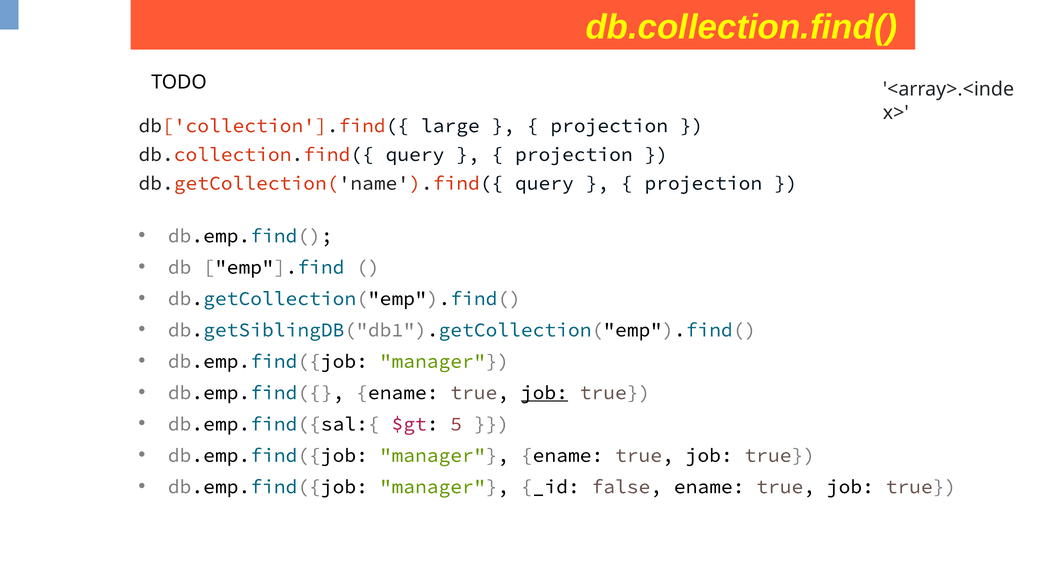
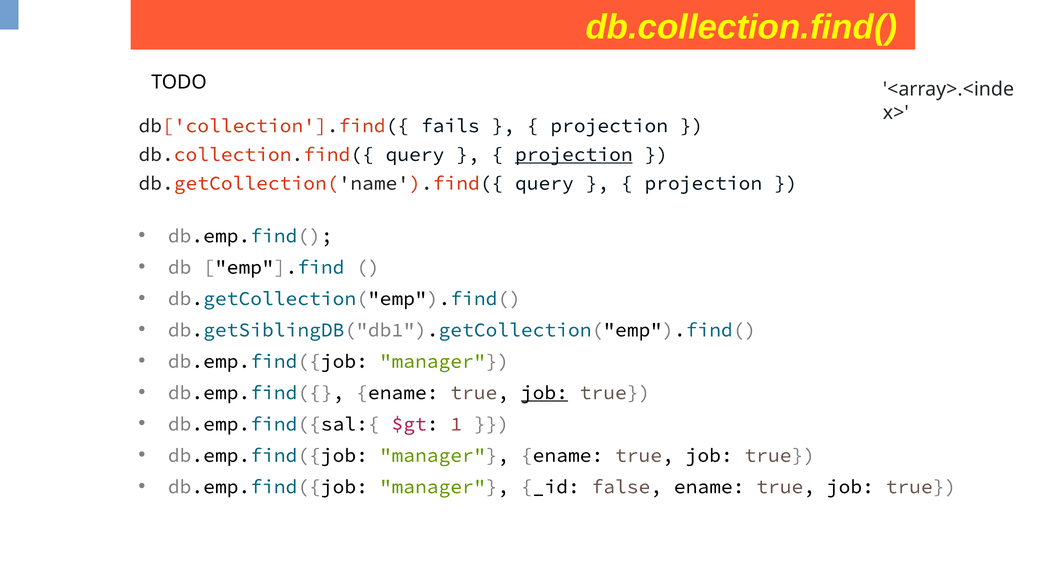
large: large -> fails (450, 126)
projection underline: none -> present (574, 155)
5: 5 -> 1 (456, 424)
